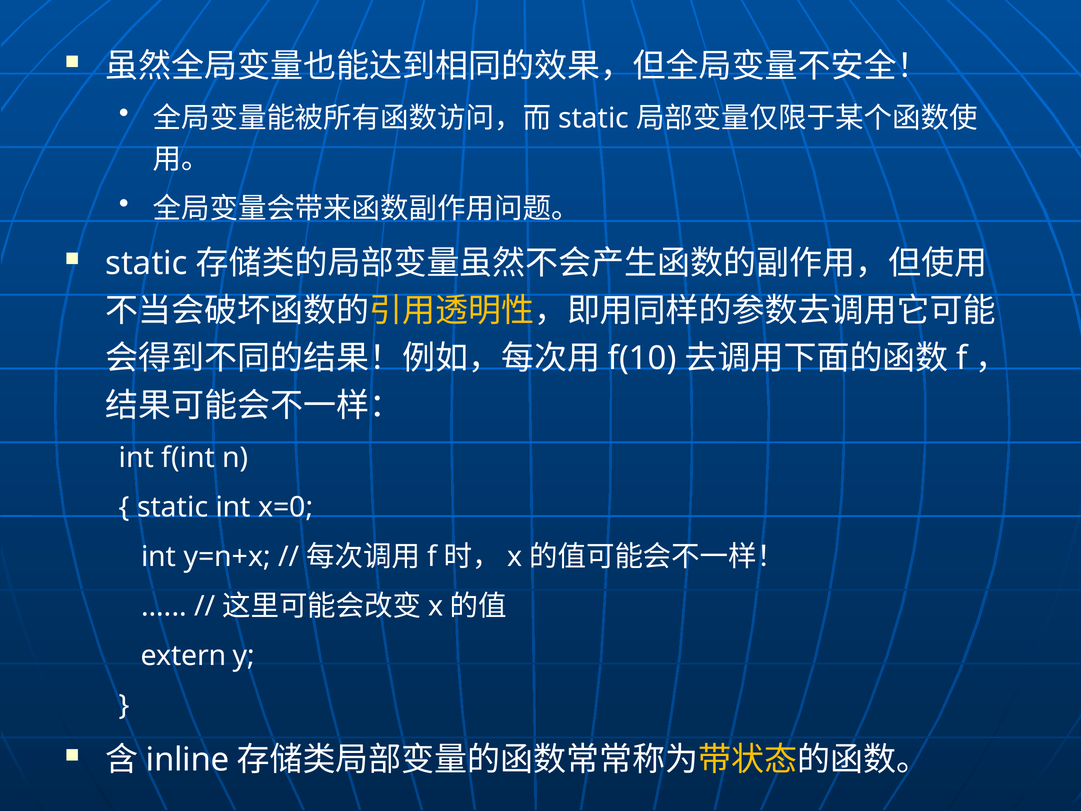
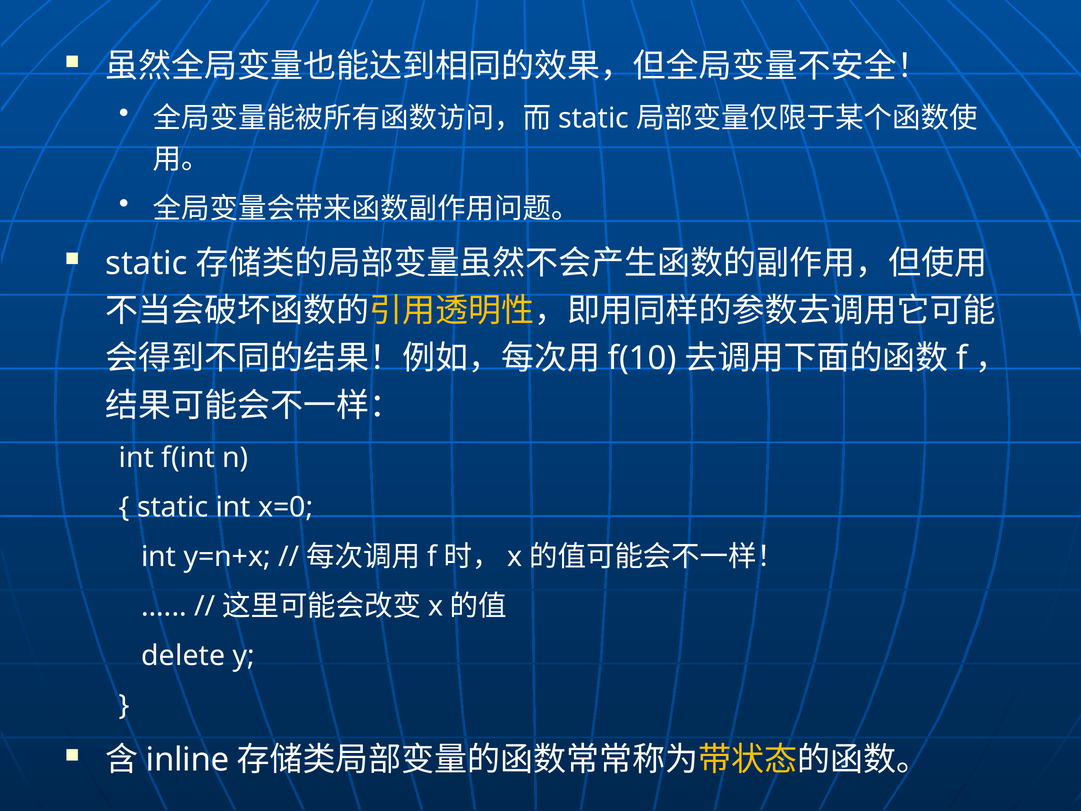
extern: extern -> delete (183, 656)
